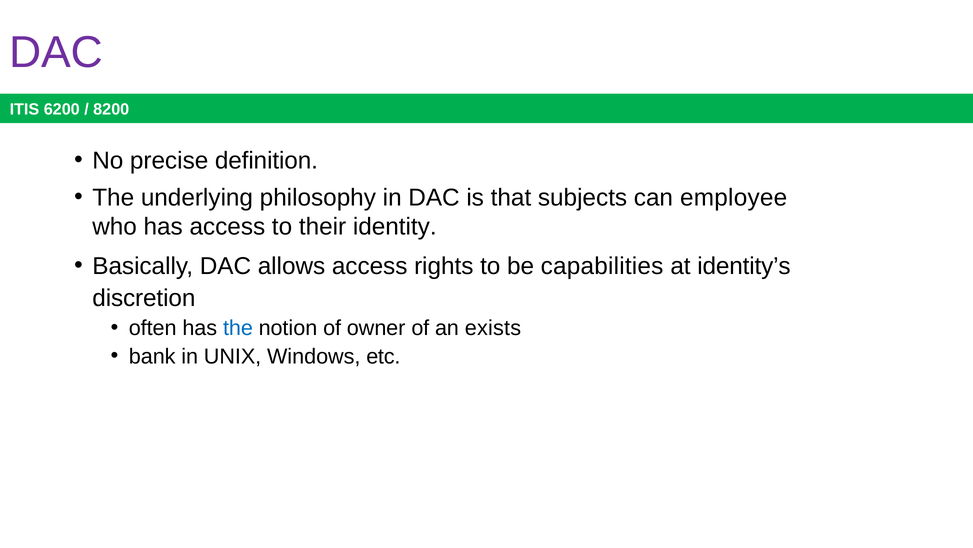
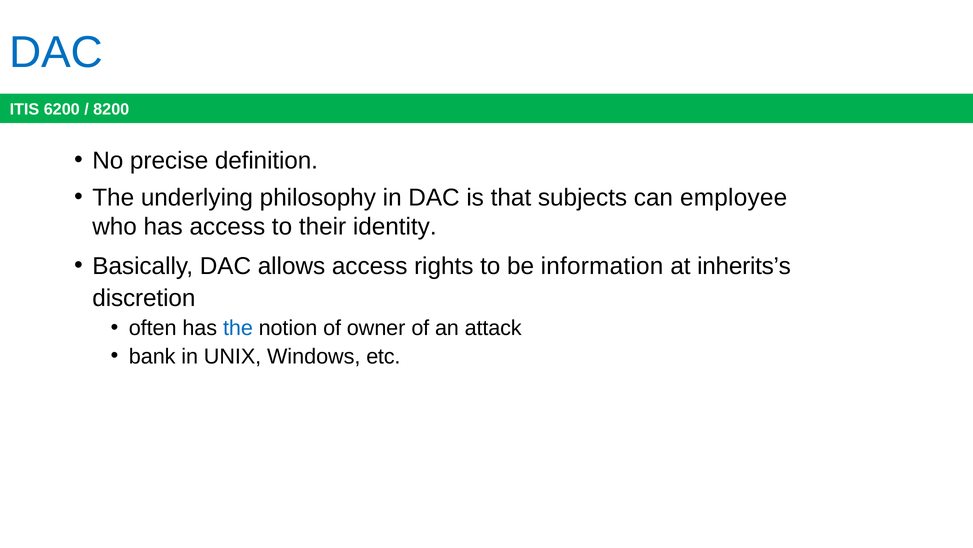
DAC colour: purple -> blue (56, 53)
capabilities: capabilities -> information (602, 266)
identity’s: identity’s -> inherits’s (744, 266)
exists: exists -> attack (493, 328)
